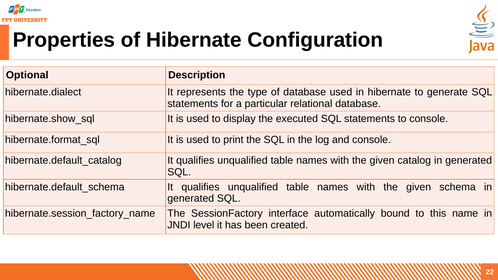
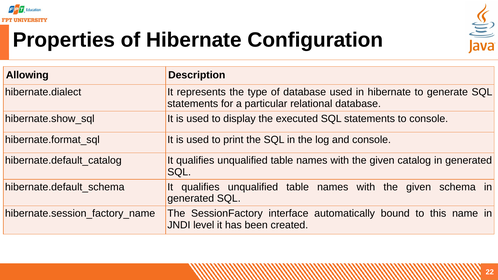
Optional: Optional -> Allowing (27, 75)
